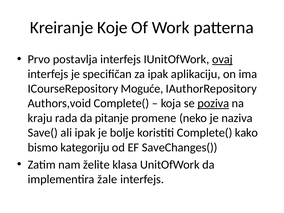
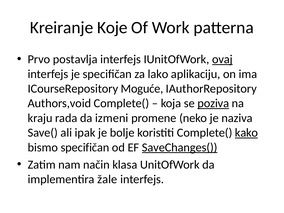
za ipak: ipak -> lako (158, 74)
pitanje: pitanje -> izmeni (112, 118)
kako underline: none -> present (247, 133)
bismo kategoriju: kategoriju -> specifičan (85, 147)
SaveChanges( underline: none -> present (180, 147)
želite: želite -> način (96, 165)
